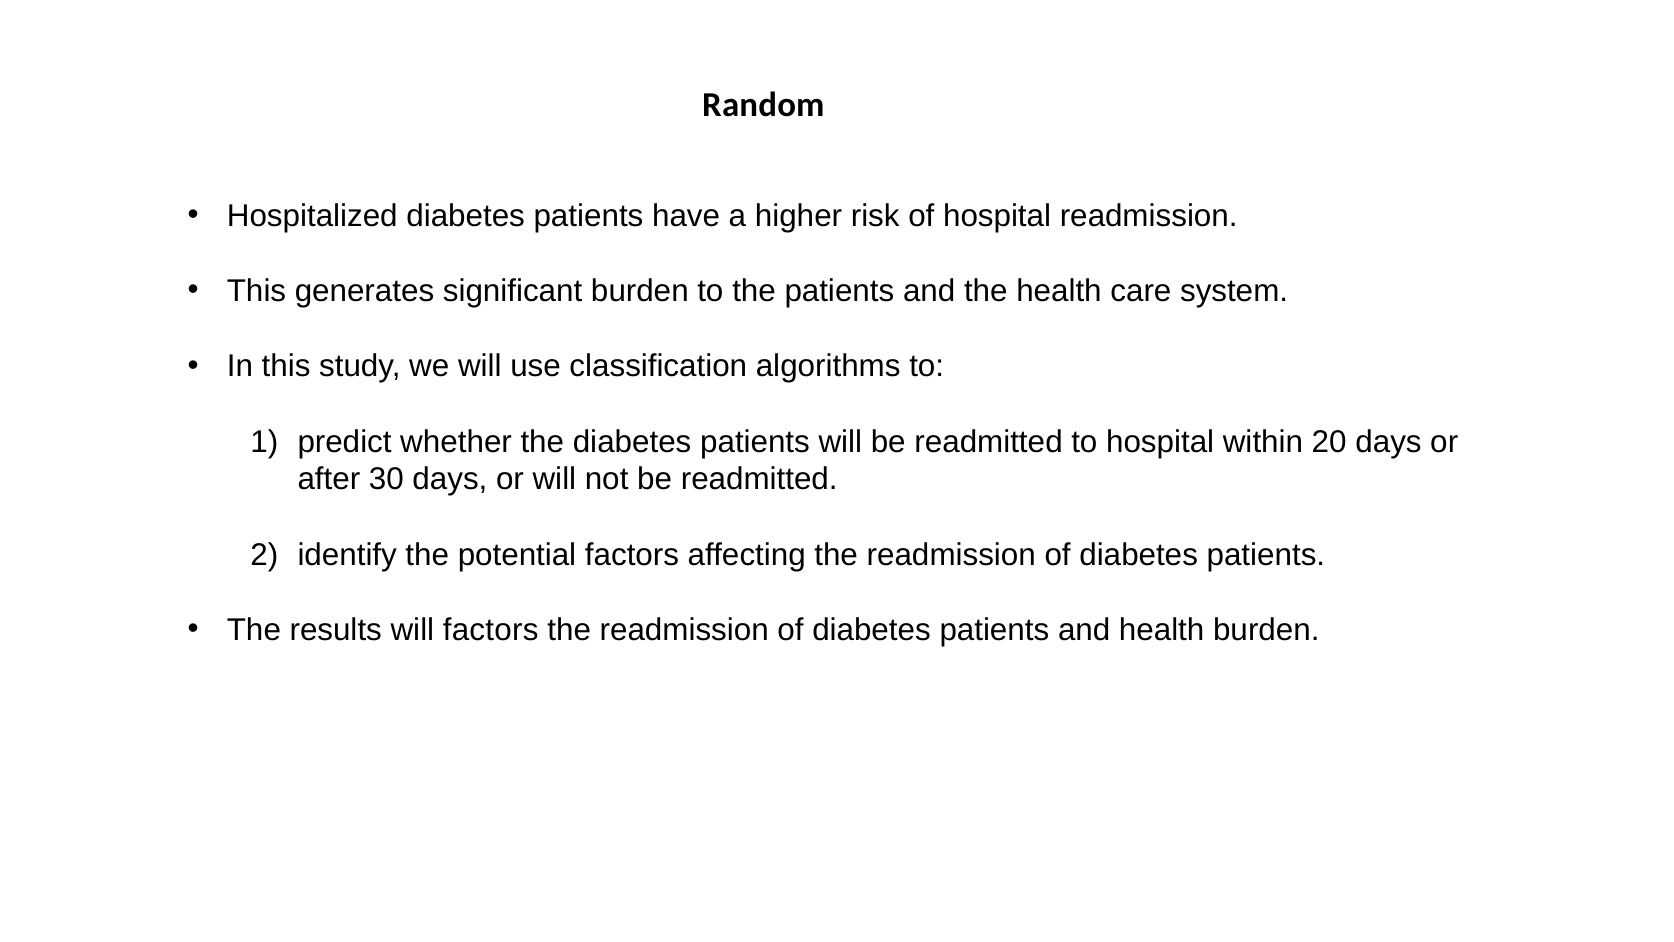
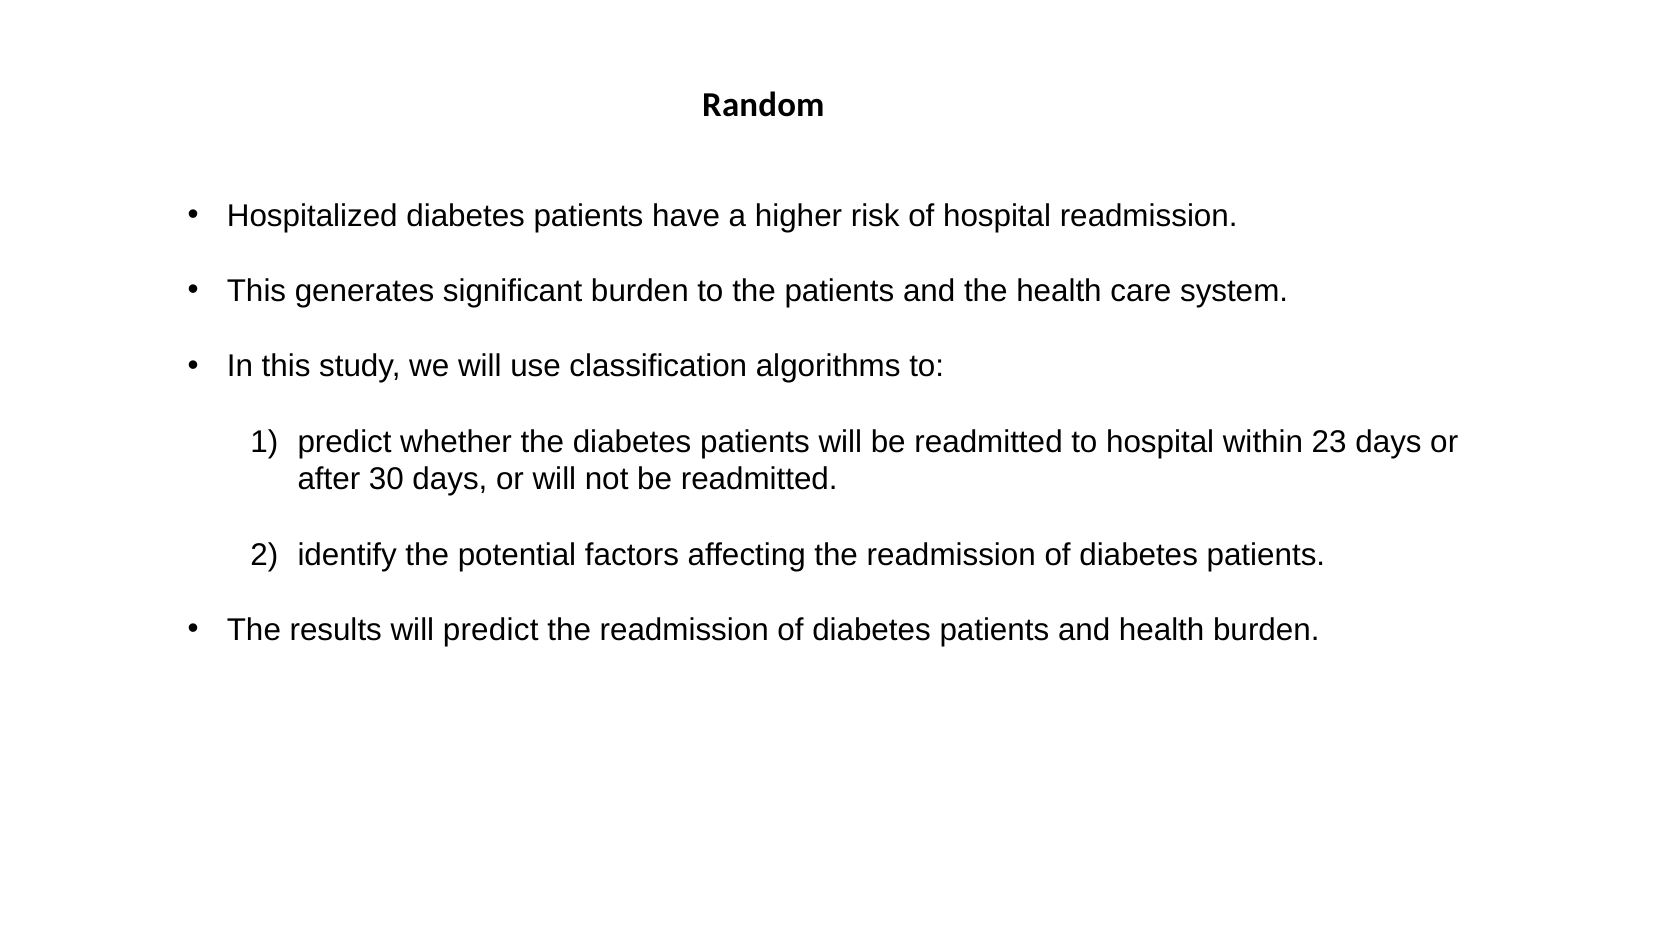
20: 20 -> 23 (1329, 442)
will factors: factors -> predict (491, 630)
